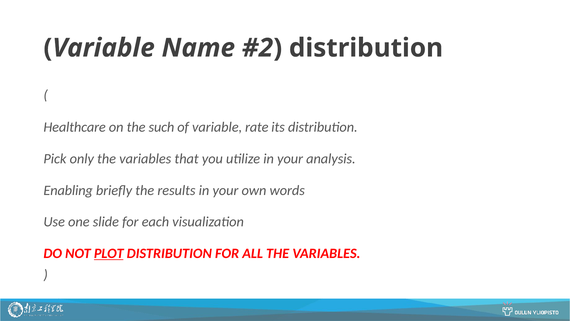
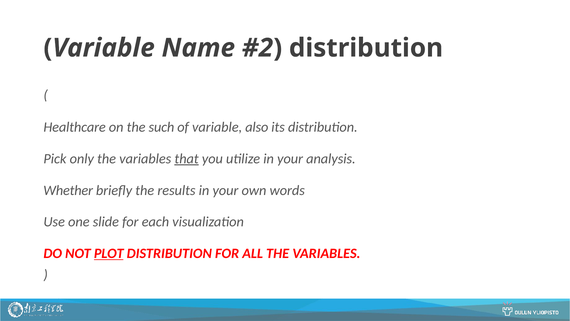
rate: rate -> also (257, 127)
that underline: none -> present (187, 159)
Enabling: Enabling -> Whether (68, 190)
